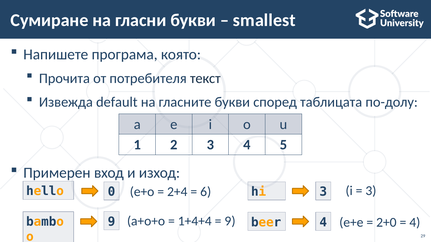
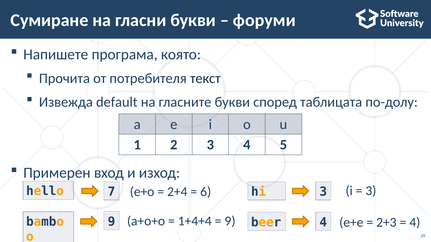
smallest: smallest -> форуми (264, 20)
0: 0 -> 7 (112, 192)
2+0: 2+0 -> 2+3 (386, 223)
